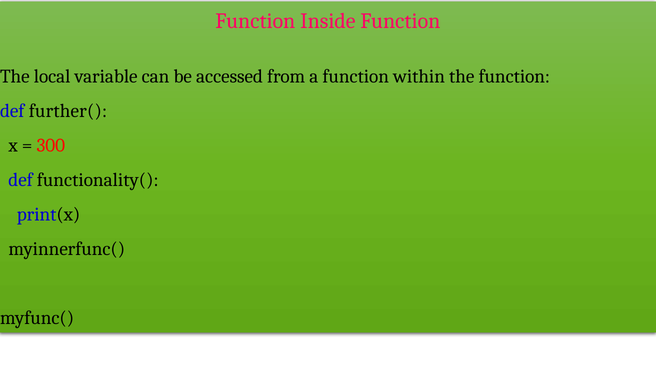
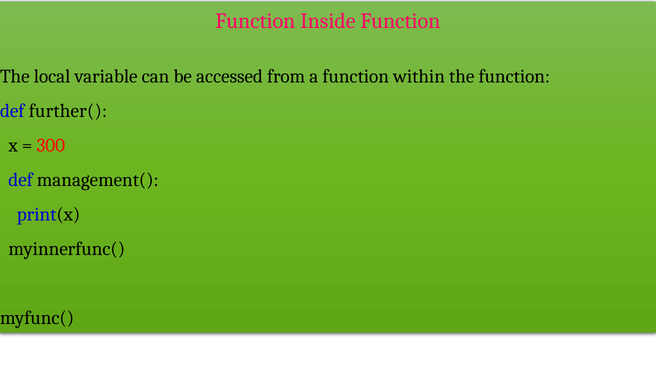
functionality(: functionality( -> management( (98, 180)
